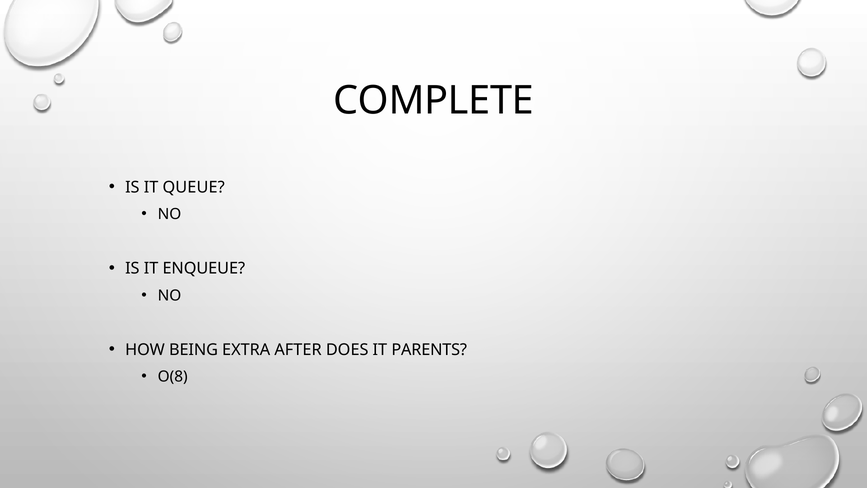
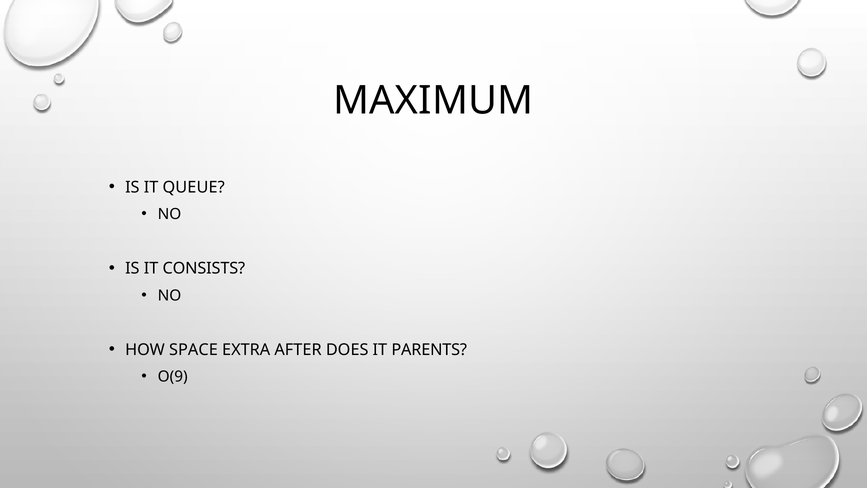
COMPLETE: COMPLETE -> MAXIMUM (433, 101)
ENQUEUE: ENQUEUE -> CONSISTS (204, 268)
BEING: BEING -> SPACE (193, 349)
O(8: O(8 -> O(9 (173, 377)
